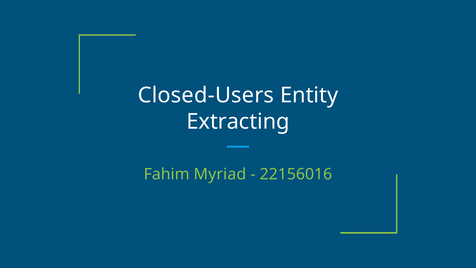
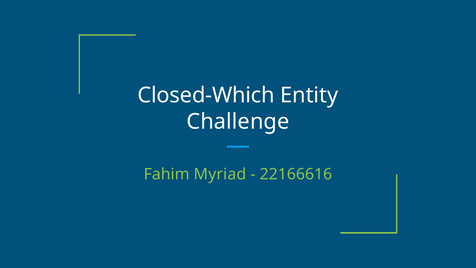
Closed-Users: Closed-Users -> Closed-Which (206, 95)
Extracting: Extracting -> Challenge (238, 121)
22156016: 22156016 -> 22166616 (296, 174)
